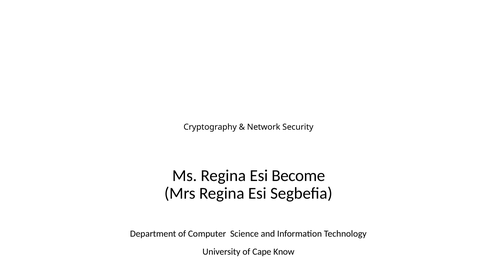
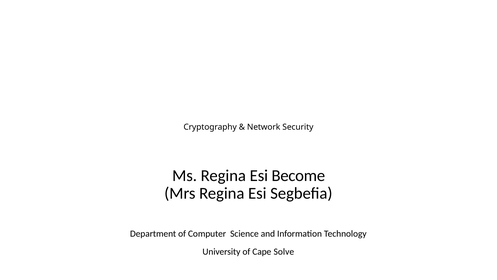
Know: Know -> Solve (284, 251)
